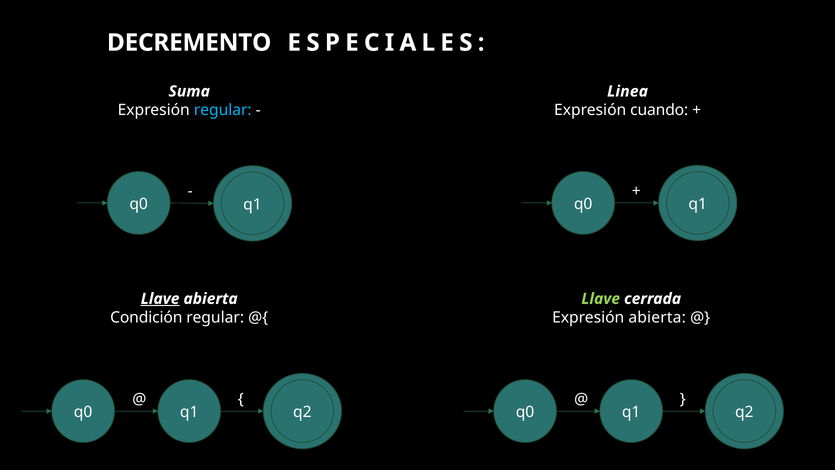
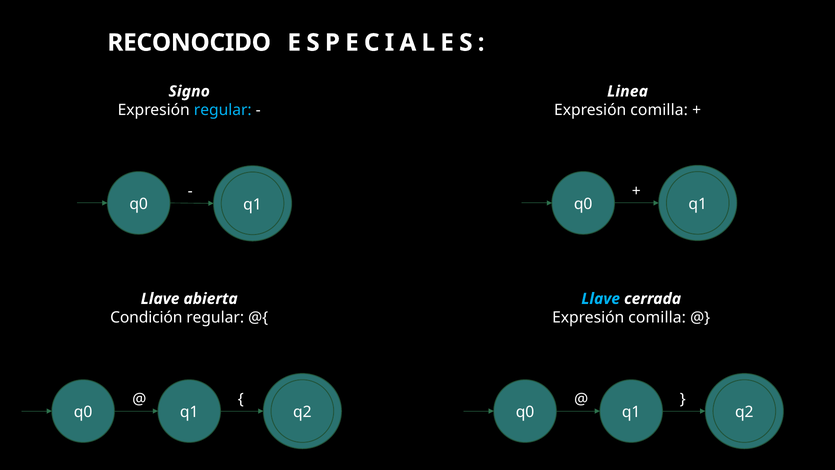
DECREMENTO: DECREMENTO -> RECONOCIDO (189, 43)
Suma: Suma -> Signo (189, 91)
cuando: cuando -> comilla (659, 110)
Llave underline: present -> none (160, 299)
Llave colour: light green -> light blue (601, 299)
abierta: abierta -> comilla (657, 317)
